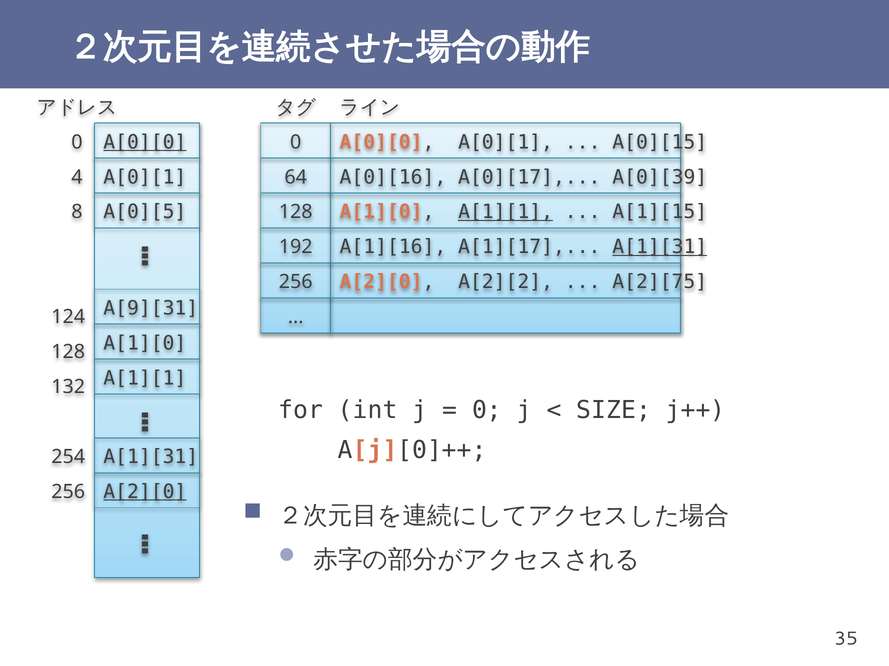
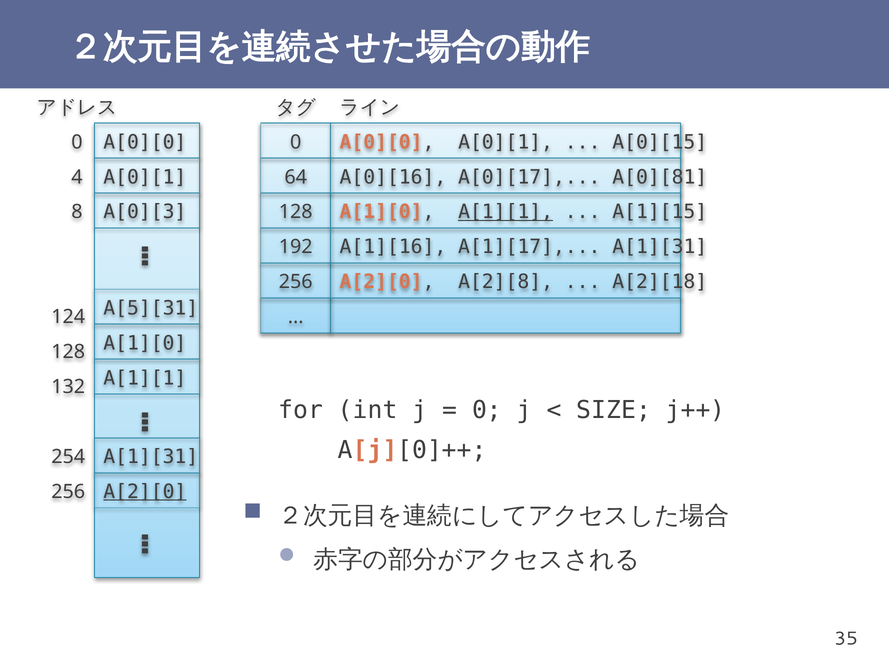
A[0][0 underline: present -> none (145, 142)
A[0][39: A[0][39 -> A[0][81 (660, 177)
A[0][5: A[0][5 -> A[0][3 (145, 212)
A[1][31 underline: present -> none (660, 247)
A[2][2: A[2][2 -> A[2][8 (506, 282)
A[2][75: A[2][75 -> A[2][18 (660, 282)
A[9][31: A[9][31 -> A[5][31 (151, 308)
